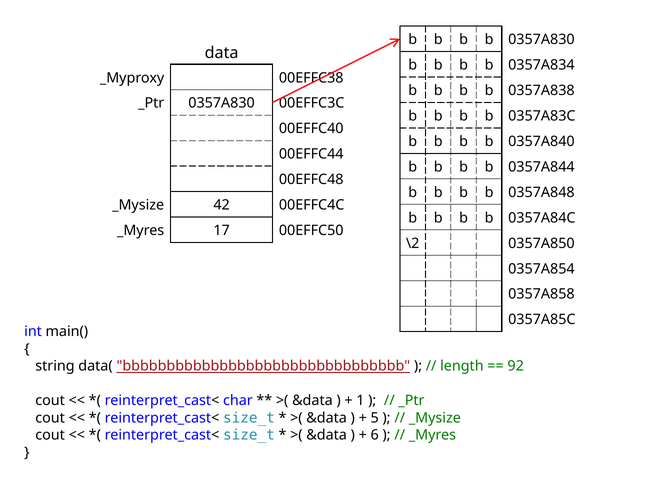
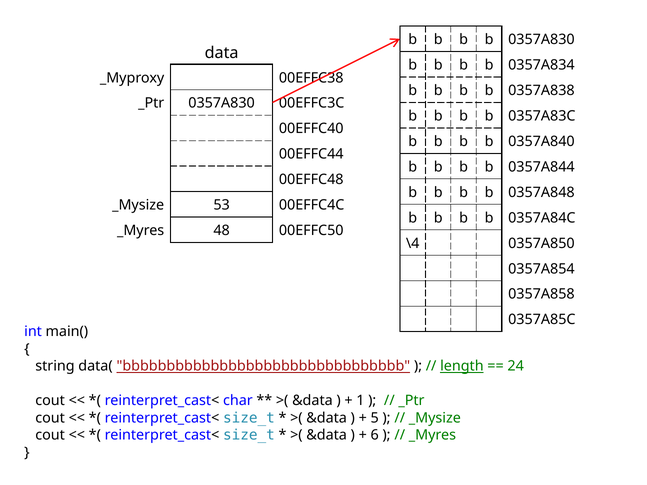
42: 42 -> 53 (222, 205)
17: 17 -> 48 (222, 231)
\2: \2 -> \4 (413, 243)
length underline: none -> present (462, 366)
92: 92 -> 24 (516, 366)
